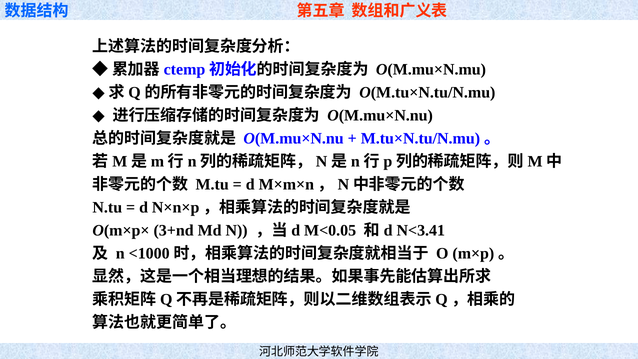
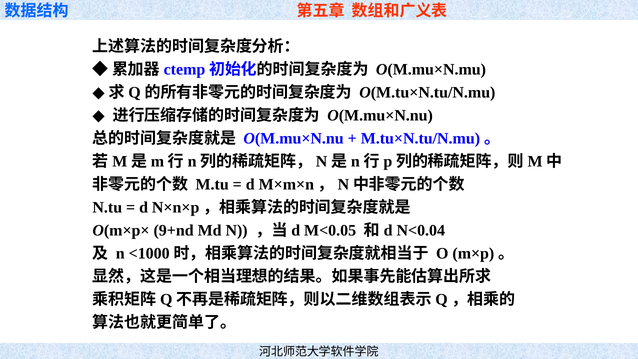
3+nd: 3+nd -> 9+nd (174, 230)
N<3.41: N<3.41 -> N<0.04 (421, 230)
